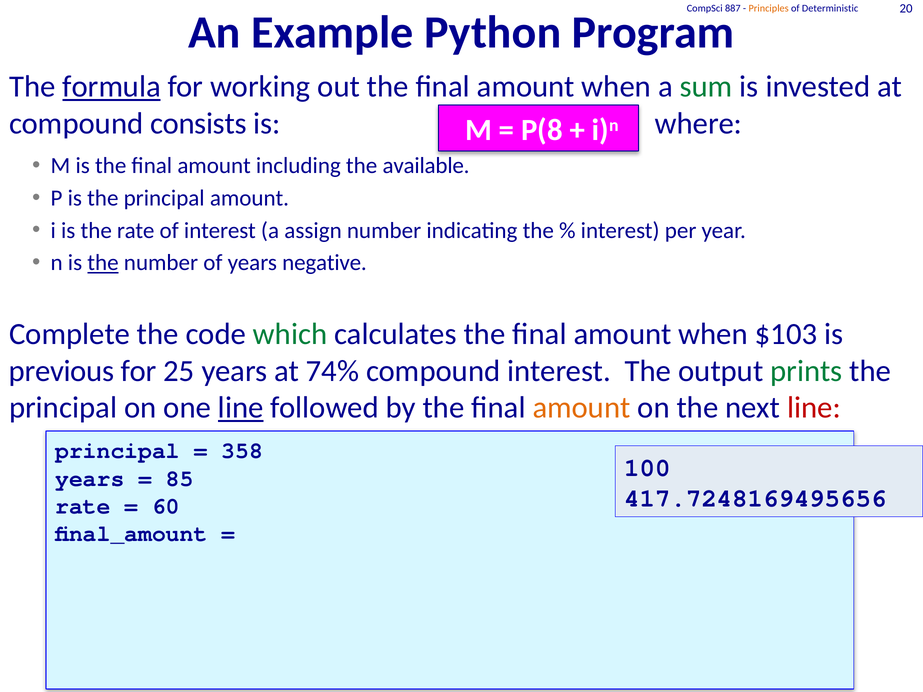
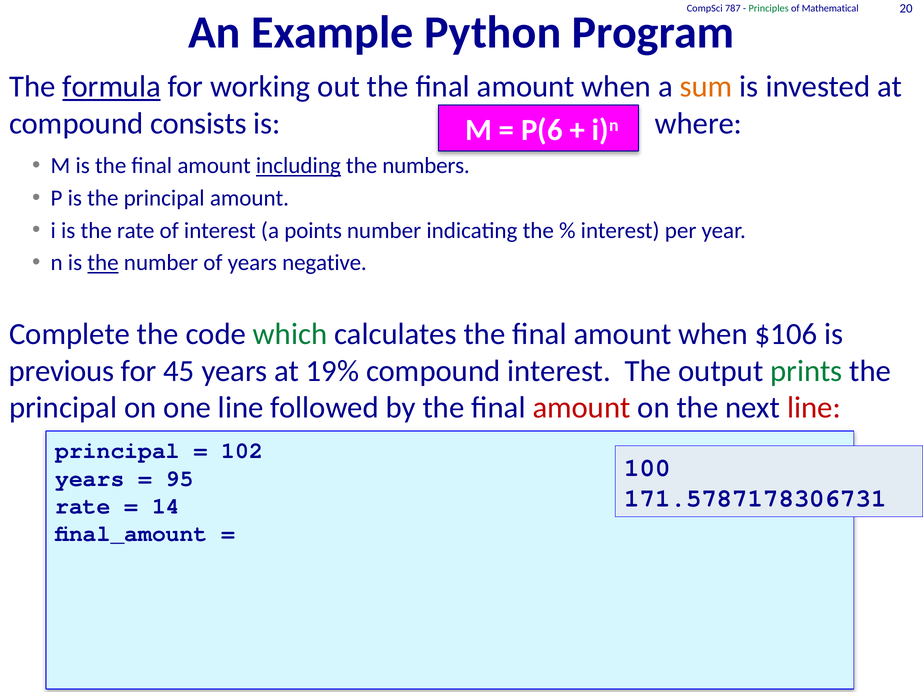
887: 887 -> 787 (733, 8)
Principles colour: orange -> green (769, 8)
Deterministic: Deterministic -> Mathematical (830, 8)
sum colour: green -> orange (706, 87)
P(8: P(8 -> P(6 (542, 130)
including underline: none -> present (298, 166)
available: available -> numbers (426, 166)
assign: assign -> points (313, 231)
$103: $103 -> $106 (786, 334)
25: 25 -> 45 (179, 371)
74%: 74% -> 19% (332, 371)
line underline: present -> none (241, 408)
amount colour: orange -> red (582, 408)
358: 358 -> 102 (242, 451)
85: 85 -> 95 (180, 479)
417.7248169495656: 417.7248169495656 -> 171.5787178306731 (755, 499)
60: 60 -> 14 (166, 506)
